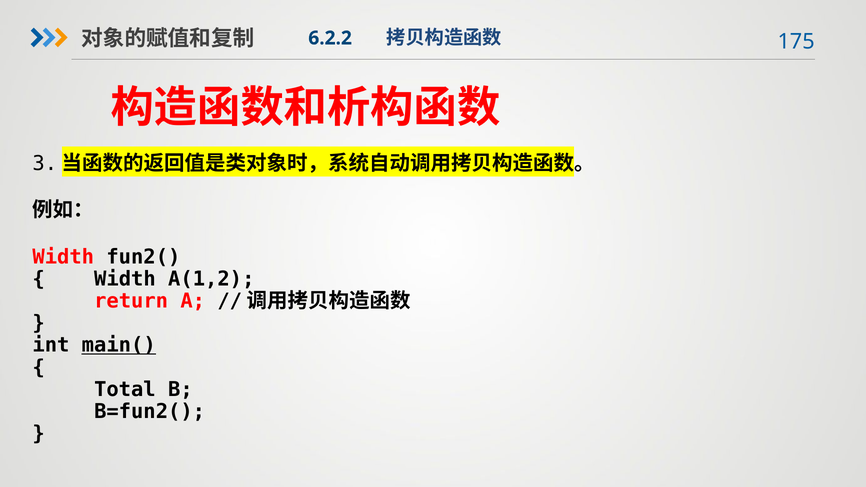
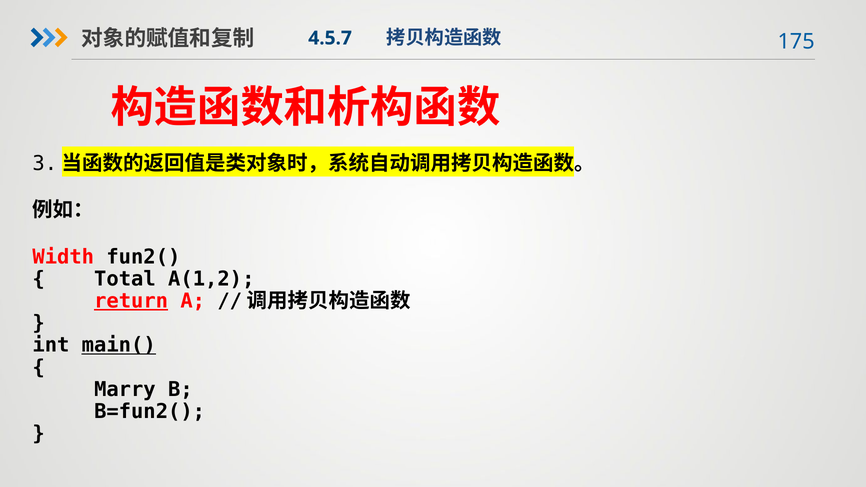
6.2.2: 6.2.2 -> 4.5.7 (330, 38)
Width: Width -> Total (125, 279)
return underline: none -> present (131, 301)
Total: Total -> Marry (125, 389)
